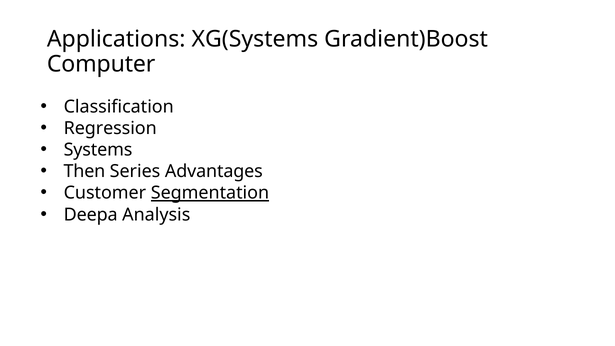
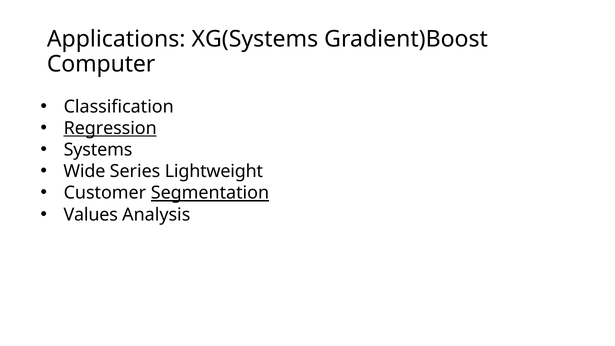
Regression underline: none -> present (110, 128)
Then: Then -> Wide (84, 171)
Advantages: Advantages -> Lightweight (214, 171)
Deepa: Deepa -> Values (91, 215)
